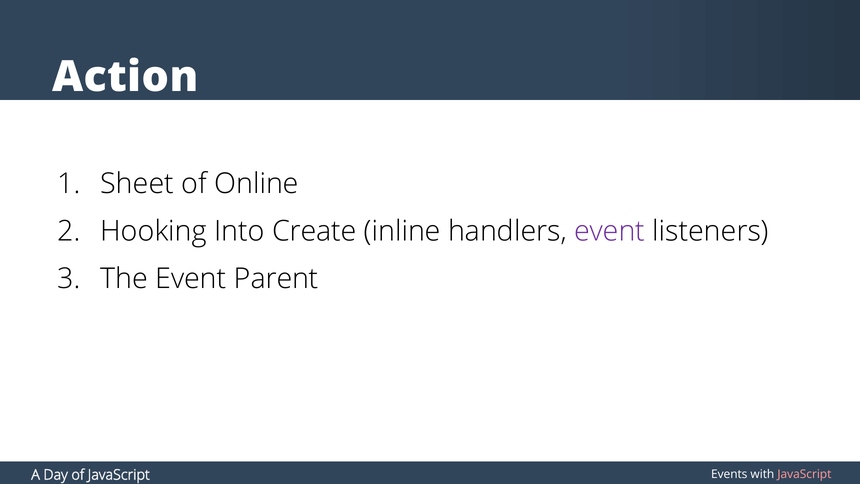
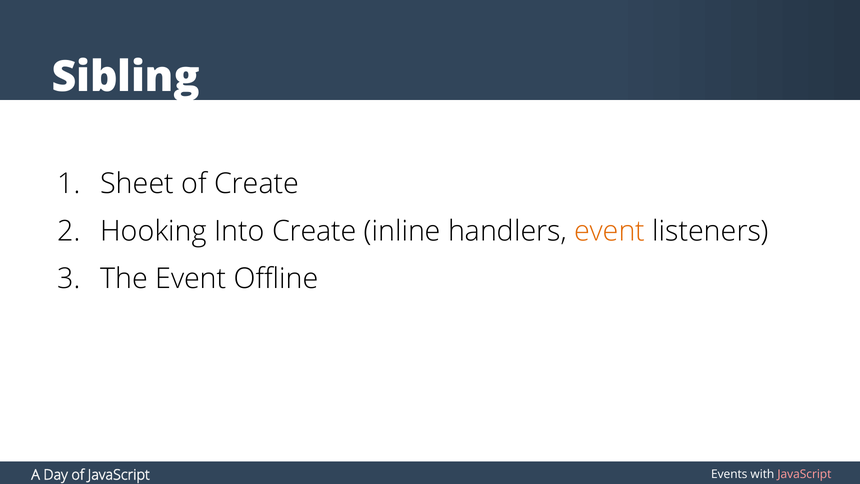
Action: Action -> Sibling (126, 77)
of Online: Online -> Create (256, 184)
event colour: purple -> orange (610, 231)
Parent: Parent -> Offline (276, 279)
